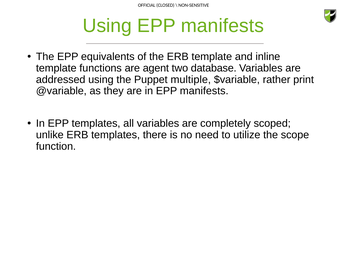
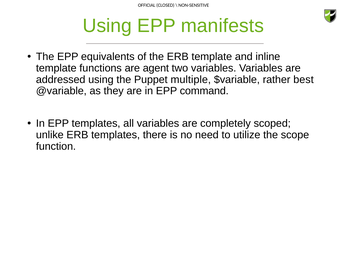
two database: database -> variables (214, 68)
print: print -> best (304, 80)
in EPP manifests: manifests -> command (204, 91)
